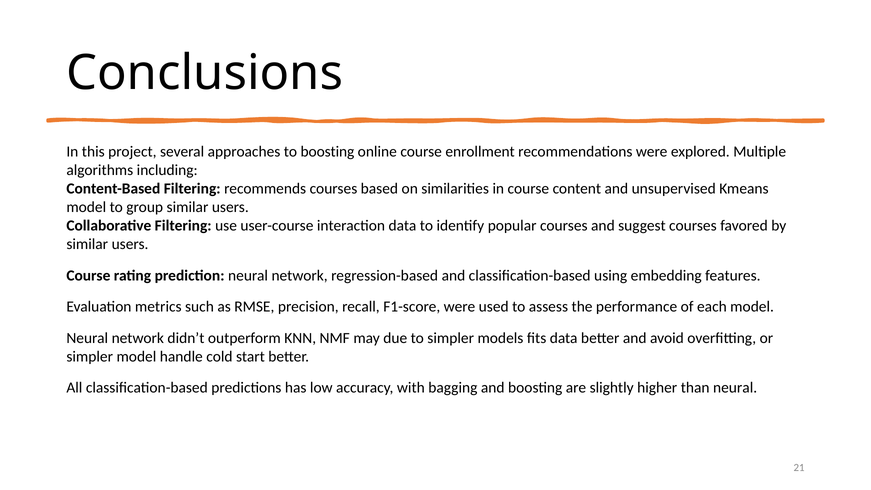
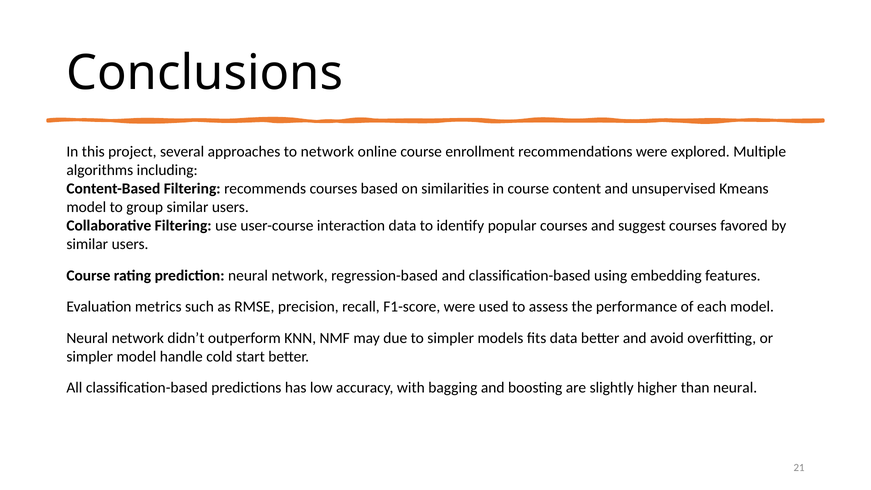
to boosting: boosting -> network (327, 151)
